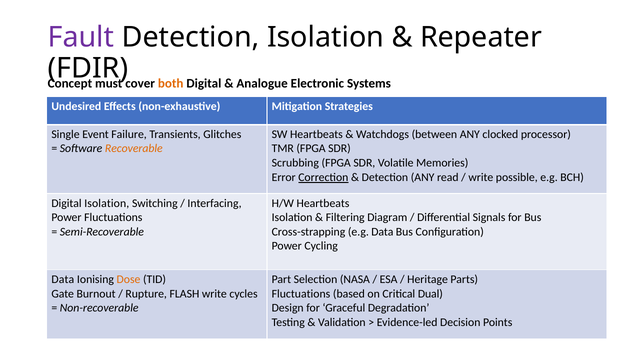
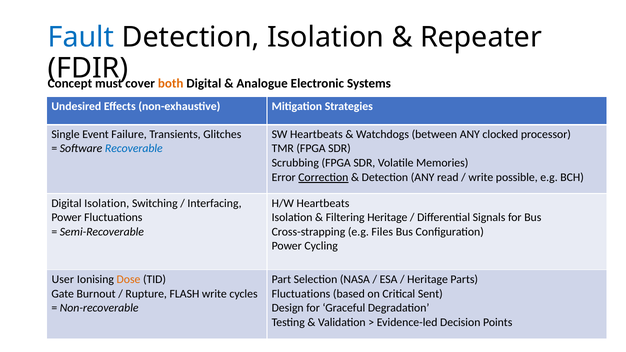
Fault colour: purple -> blue (81, 37)
Recoverable colour: orange -> blue (134, 149)
Filtering Diagram: Diagram -> Heritage (387, 218)
e.g Data: Data -> Files (382, 232)
Data: Data -> User (63, 280)
Dual: Dual -> Sent (430, 294)
